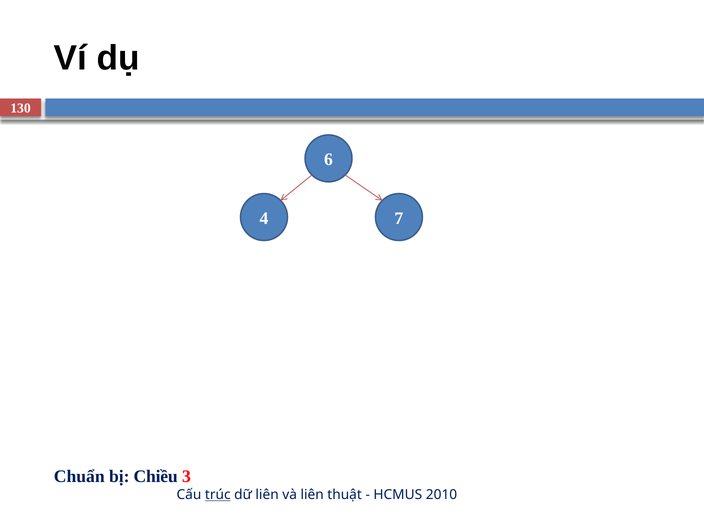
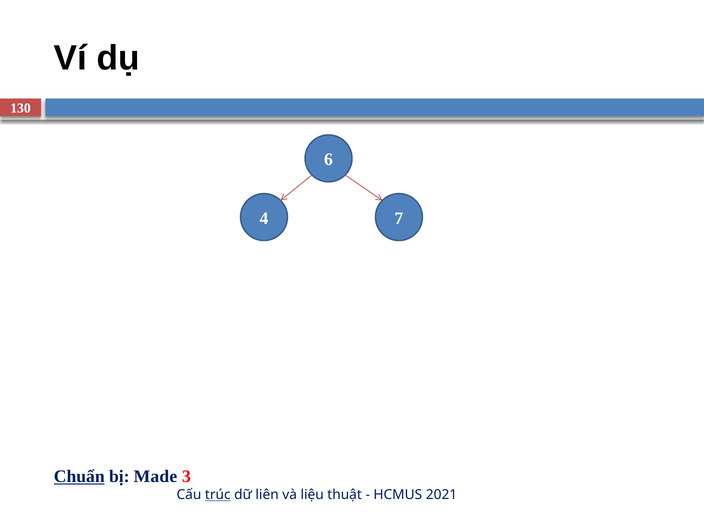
Chuẩn underline: none -> present (79, 476)
Chiều: Chiều -> Made (155, 476)
và liên: liên -> liệu (312, 495)
2010: 2010 -> 2021 (442, 495)
